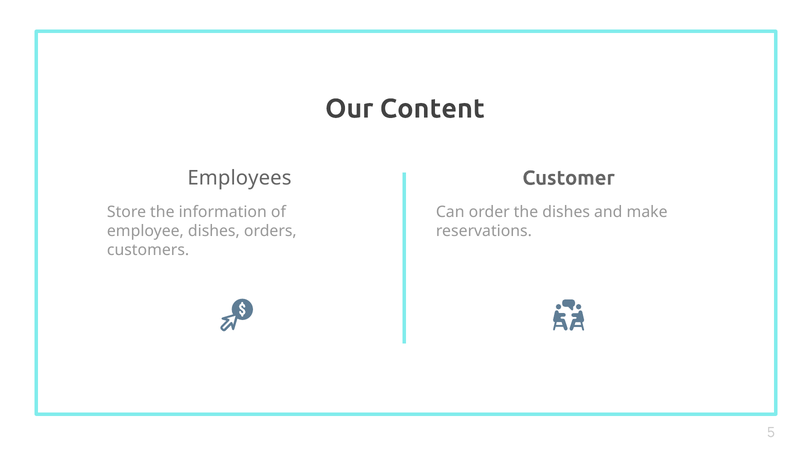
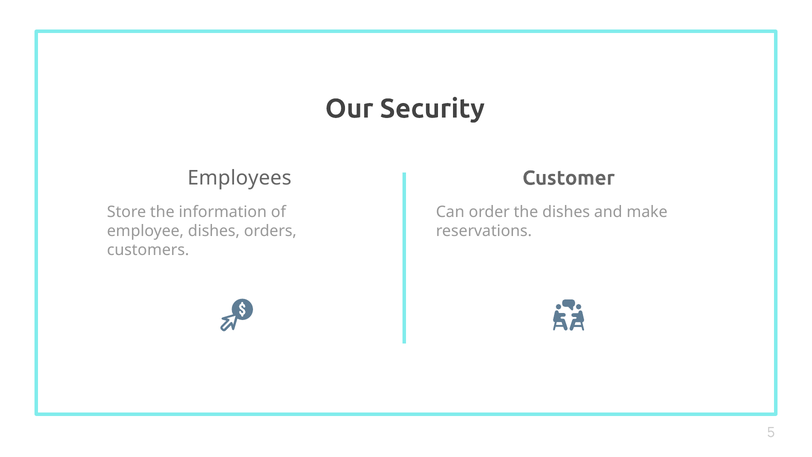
Content: Content -> Security (432, 109)
